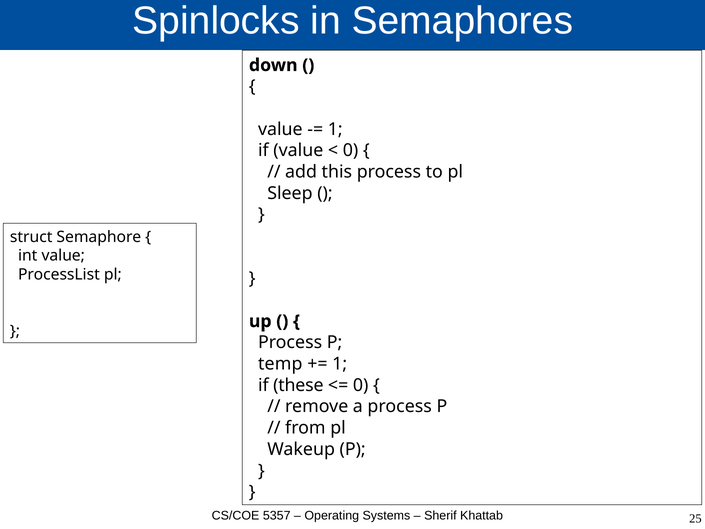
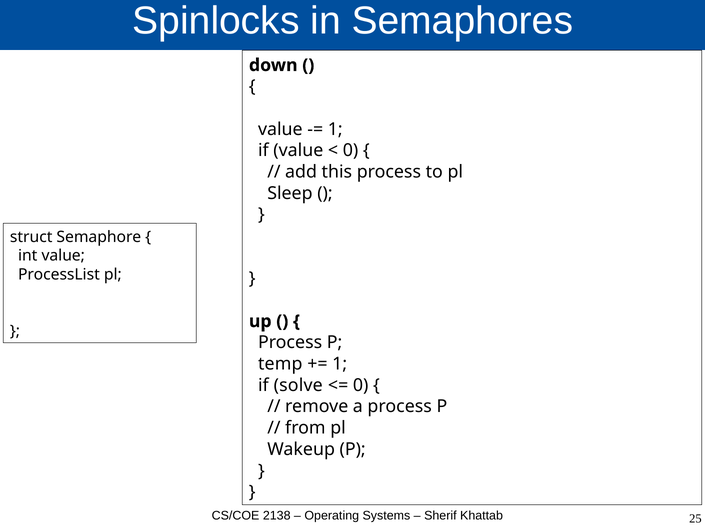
these: these -> solve (298, 385)
5357: 5357 -> 2138 (277, 515)
